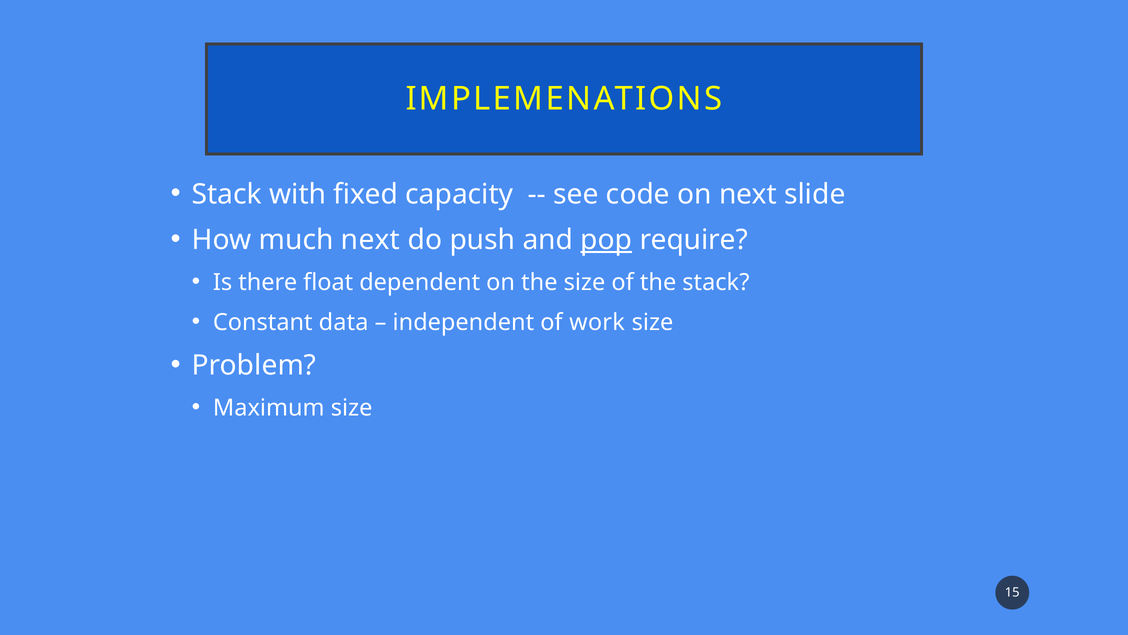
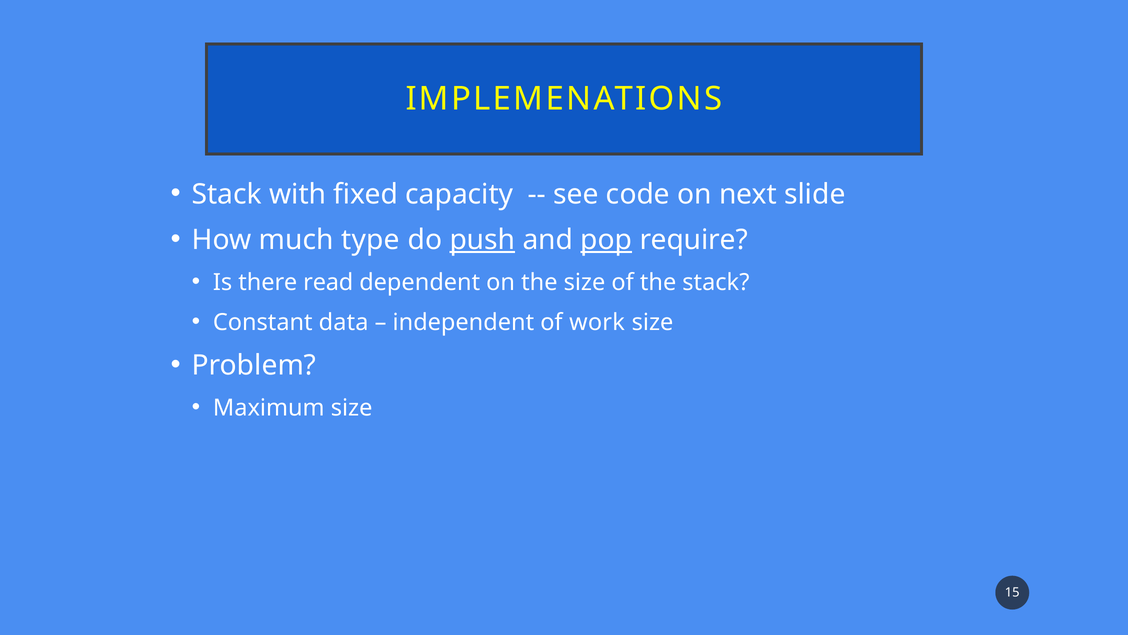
much next: next -> type (370, 240)
push underline: none -> present (482, 240)
float: float -> read (328, 282)
